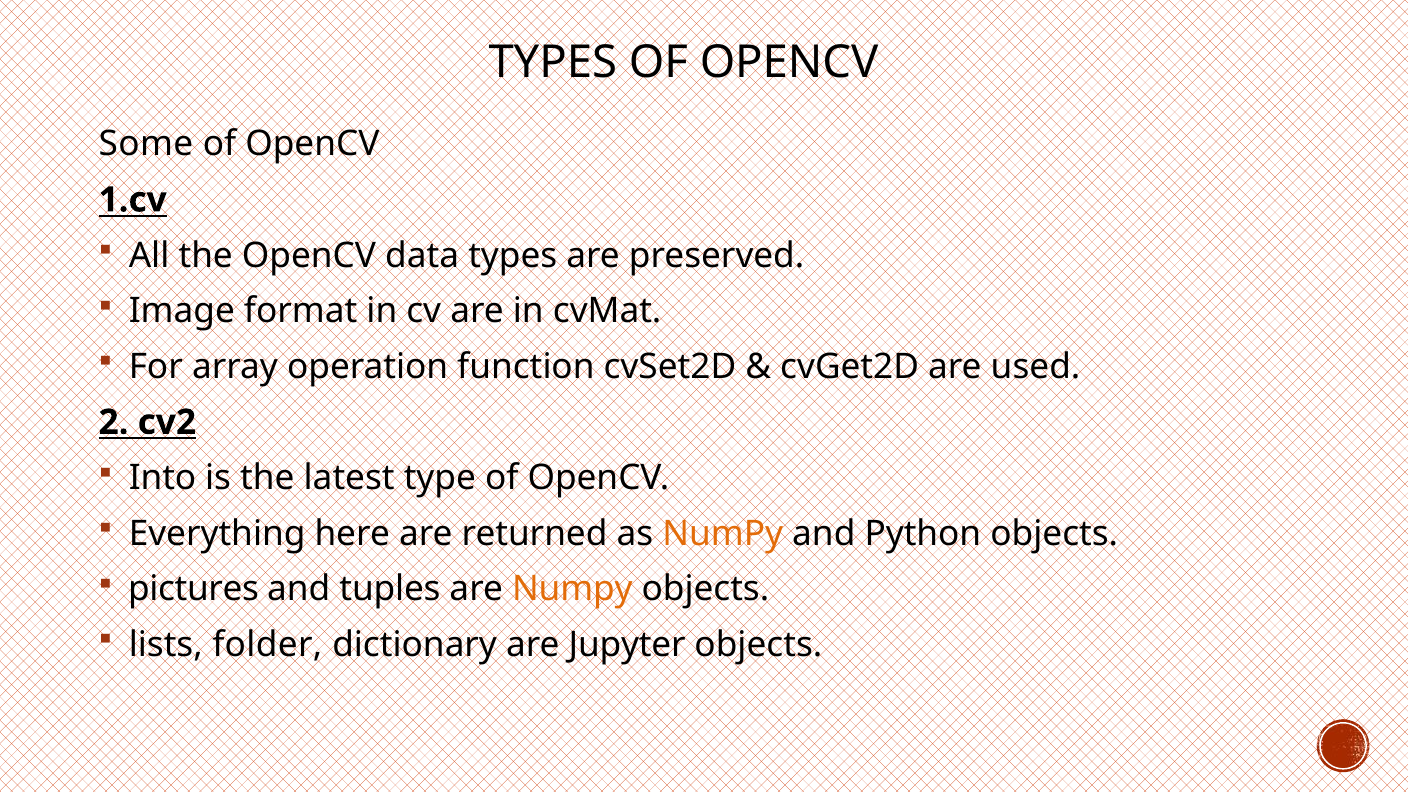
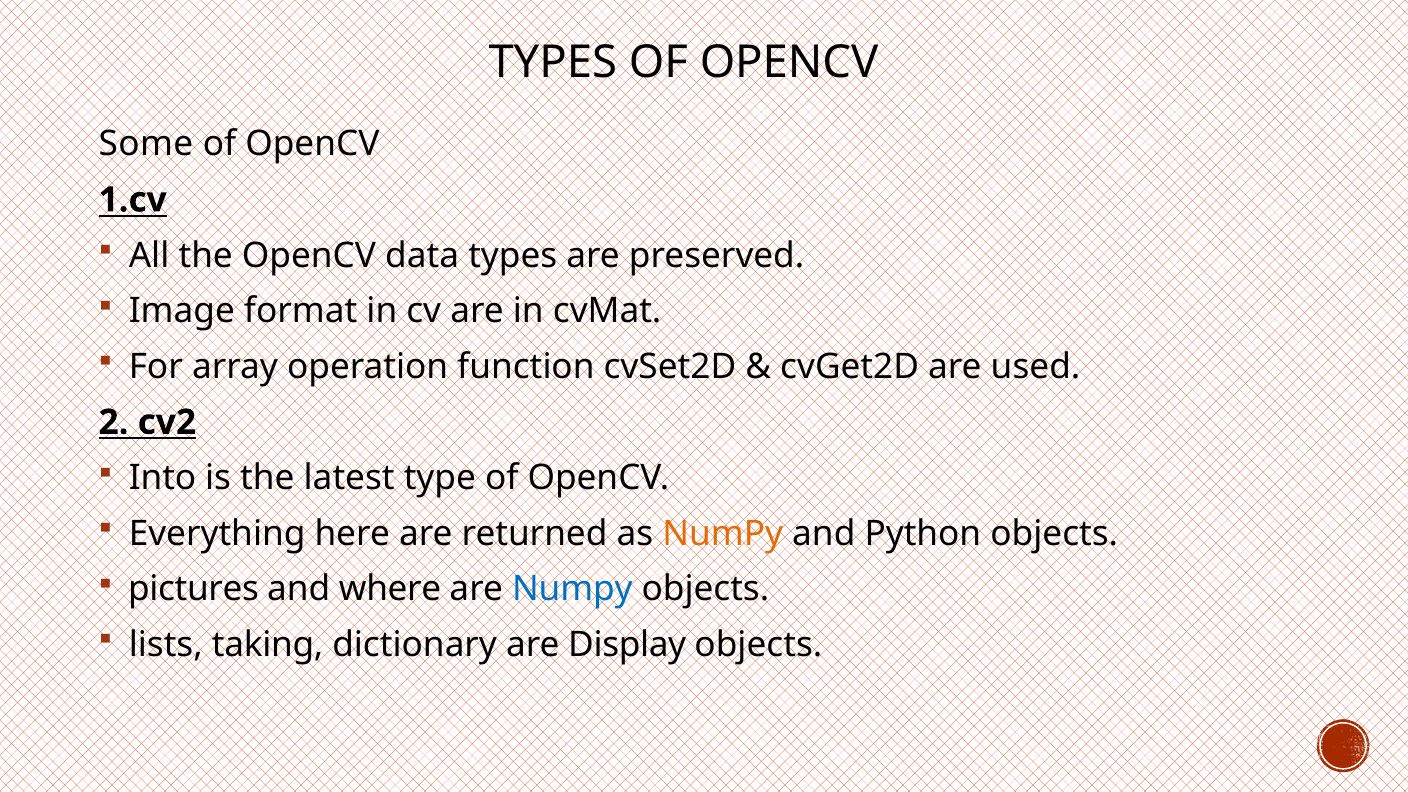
tuples: tuples -> where (390, 589)
Numpy colour: orange -> blue (572, 589)
folder: folder -> taking (268, 645)
Jupyter: Jupyter -> Display (627, 645)
